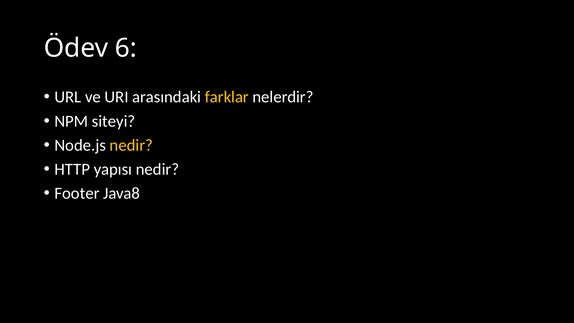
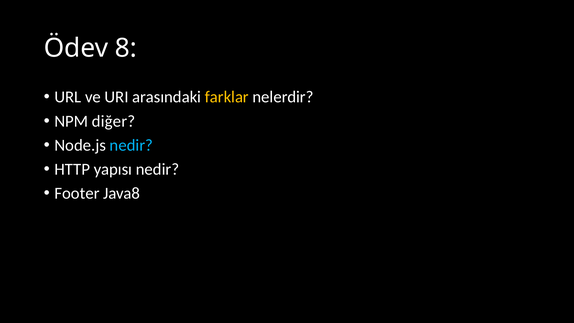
6: 6 -> 8 (126, 48)
siteyi: siteyi -> diğer (114, 121)
nedir colour: yellow -> light blue (131, 145)
